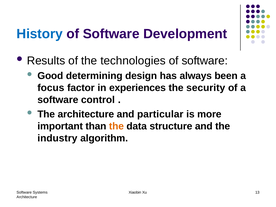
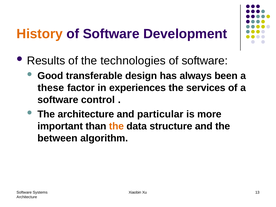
History colour: blue -> orange (40, 34)
determining: determining -> transferable (94, 76)
focus: focus -> these (51, 88)
security: security -> services (206, 88)
industry: industry -> between (57, 138)
